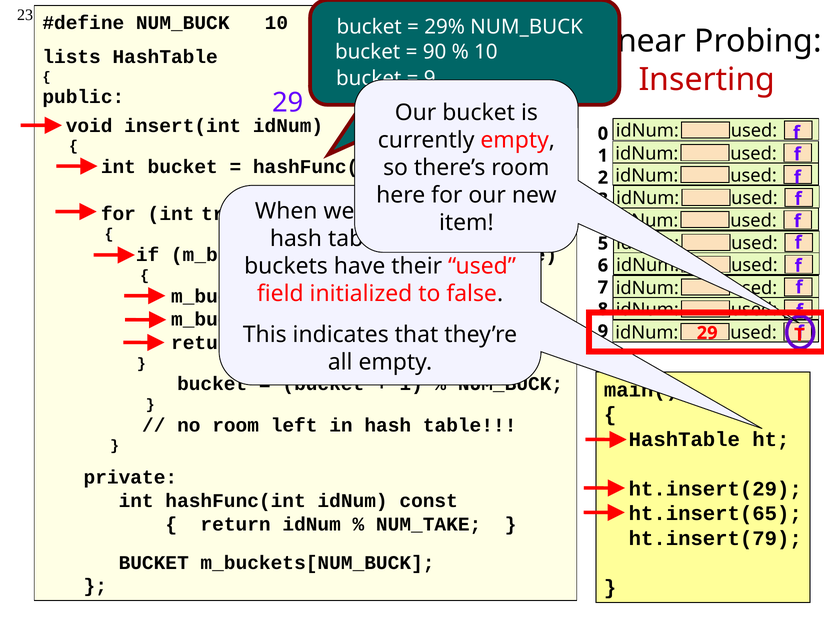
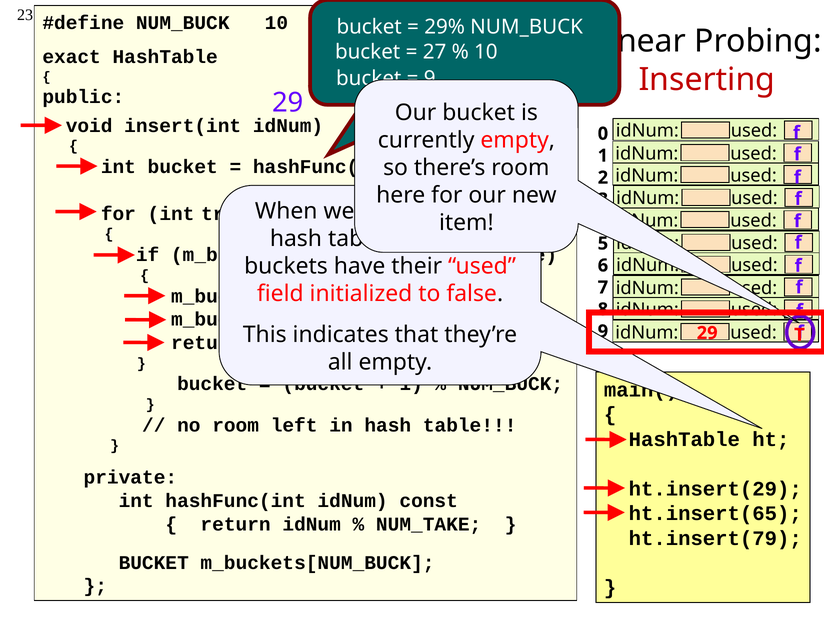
90: 90 -> 27 (435, 52)
lists: lists -> exact (72, 57)
